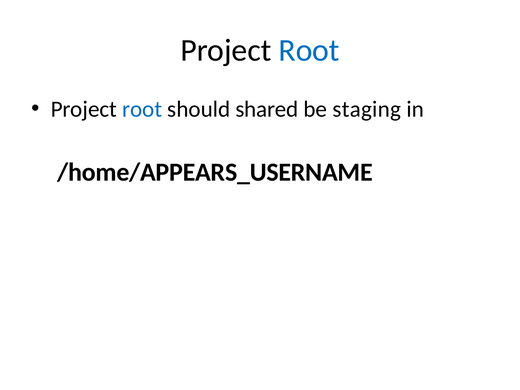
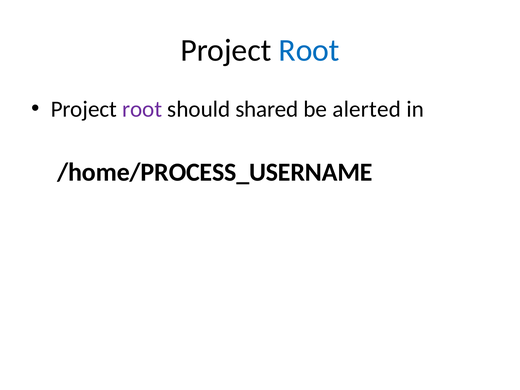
root colour: blue -> purple (142, 109)
staging: staging -> alerted (367, 109)
/home/APPEARS_USERNAME: /home/APPEARS_USERNAME -> /home/PROCESS_USERNAME (215, 172)
